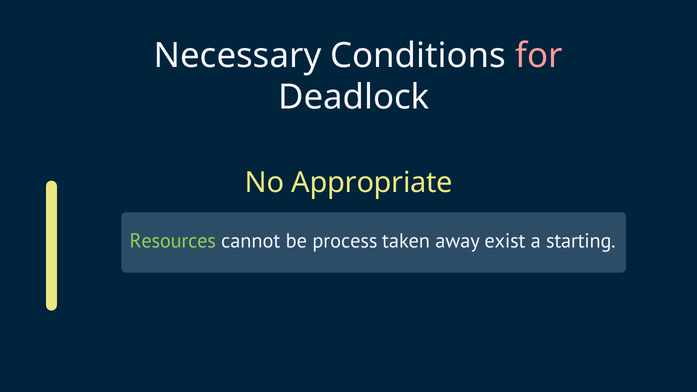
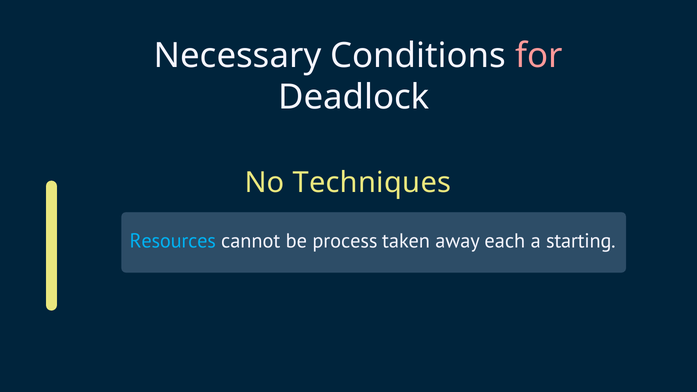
Appropriate: Appropriate -> Techniques (372, 183)
Resources colour: light green -> light blue (173, 241)
exist: exist -> each (505, 241)
